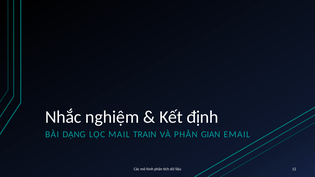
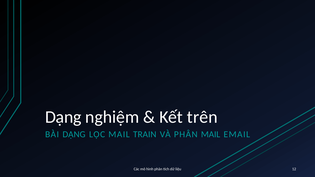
Nhắc: Nhắc -> Dạng (63, 117)
định: định -> trên (202, 117)
PHÂN GIAN: GIAN -> MAIL (211, 134)
